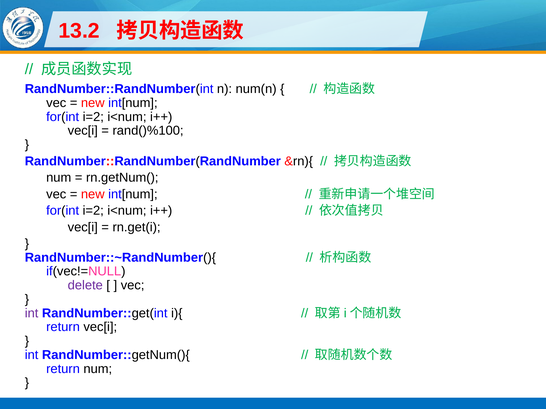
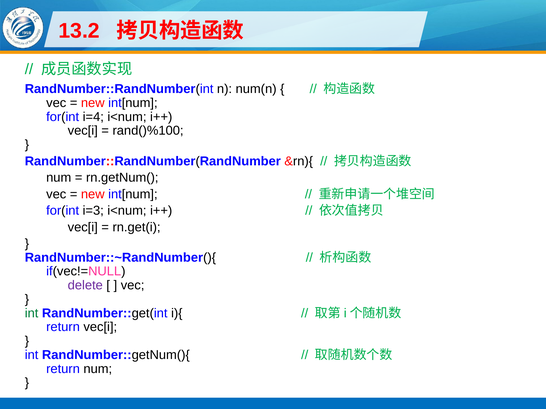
i=2: i=2 -> i=4 (93, 117)
i=2: i=2 -> i=3 (93, 211)
int colour: purple -> green (32, 314)
